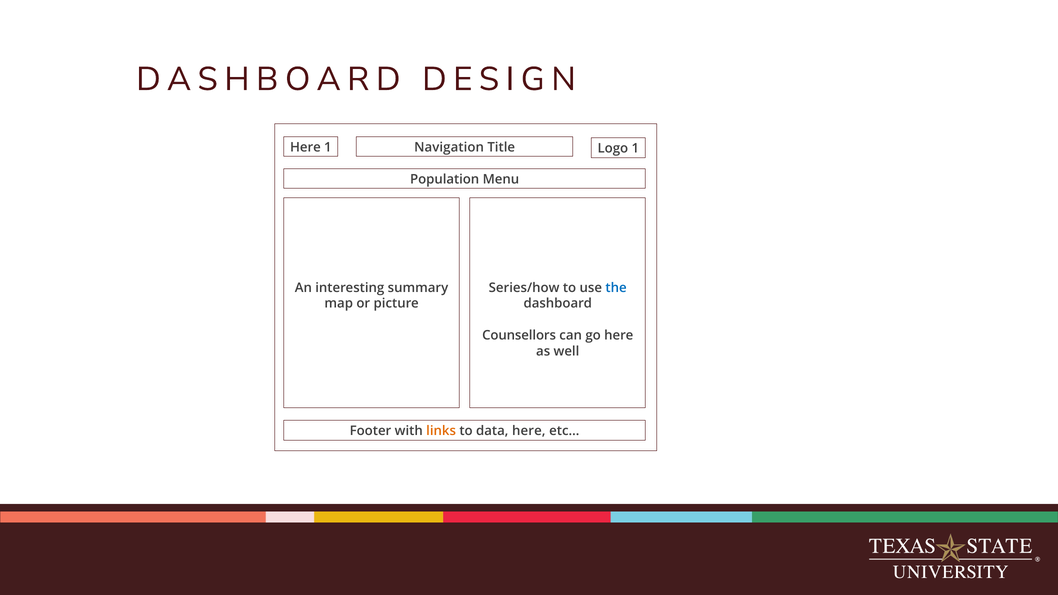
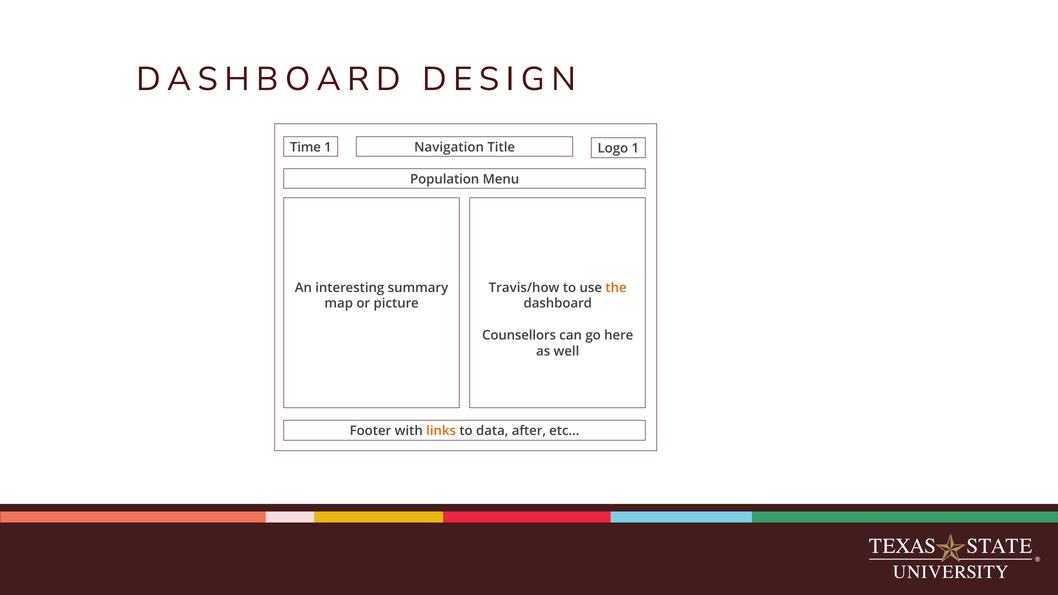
Here: Here -> Time (305, 147)
Series/how: Series/how -> Travis/how (524, 288)
the colour: blue -> orange (616, 288)
data here: here -> after (529, 431)
